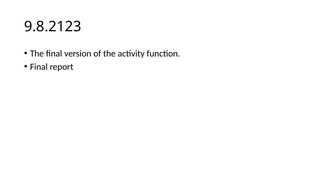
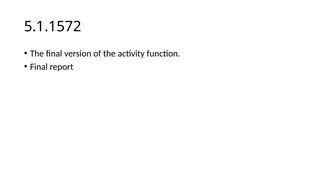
9.8.2123: 9.8.2123 -> 5.1.1572 (53, 27)
